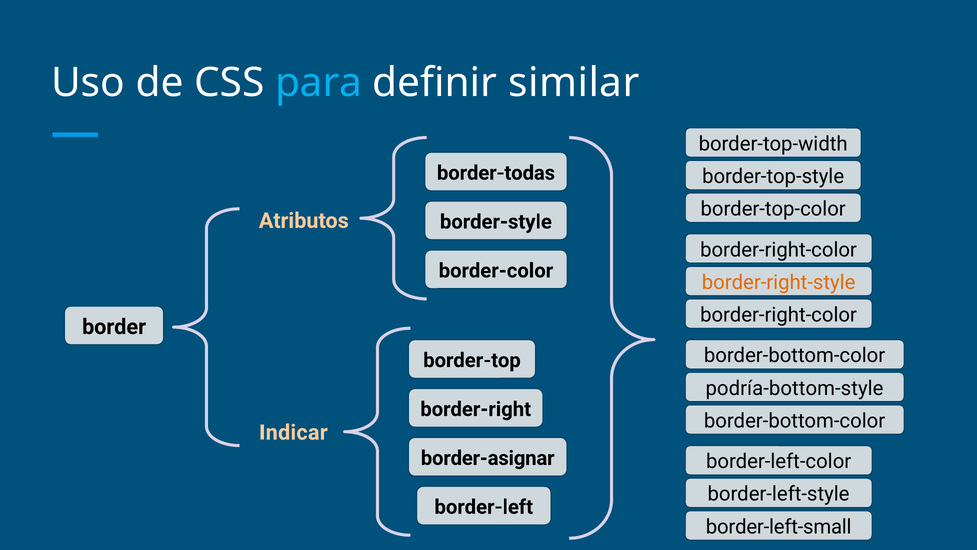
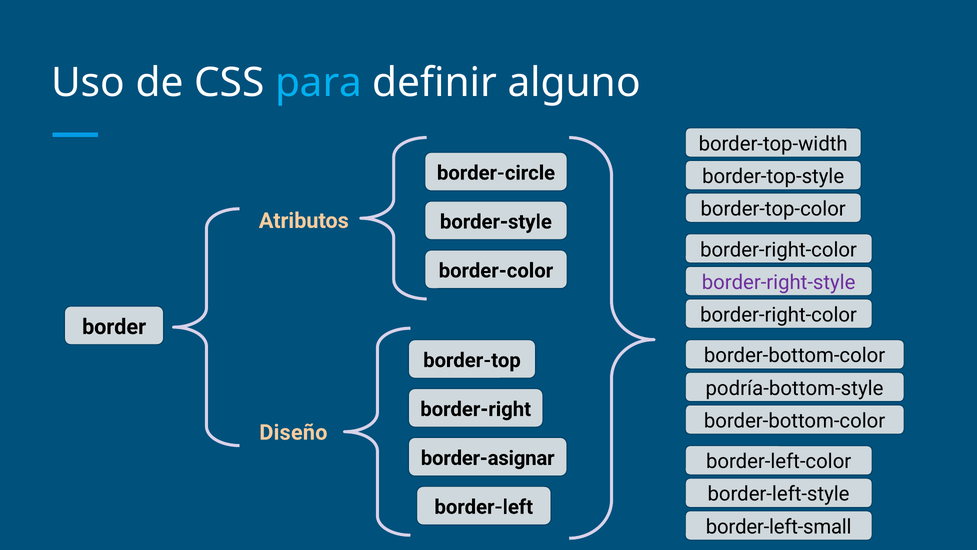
similar: similar -> alguno (574, 83)
border-todas: border-todas -> border-circle (496, 173)
border-right-style colour: orange -> purple (779, 282)
Indicar: Indicar -> Diseño (293, 432)
